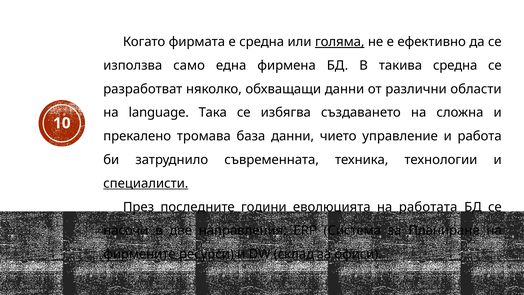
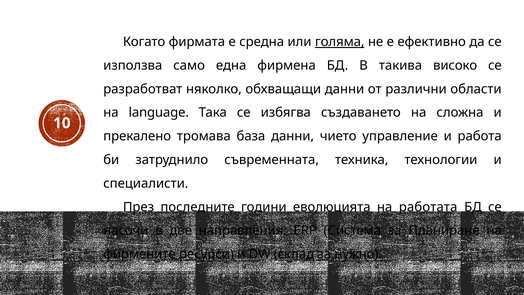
такива средна: средна -> високо (455, 65)
специалисти underline: present -> none (146, 183)
офиси: офиси -> нужно (358, 254)
